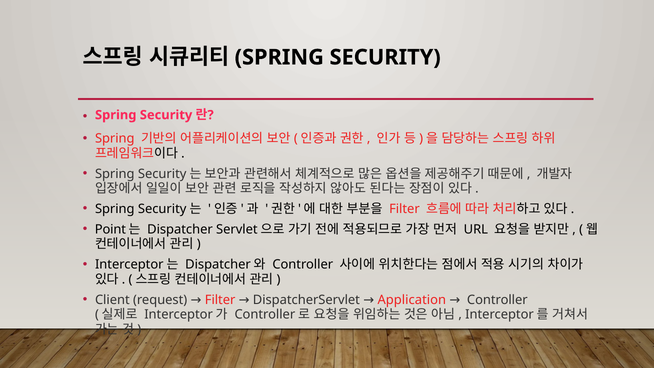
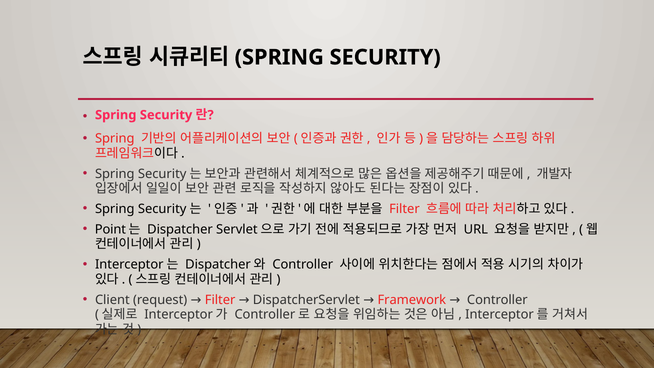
Application: Application -> Framework (412, 300)
